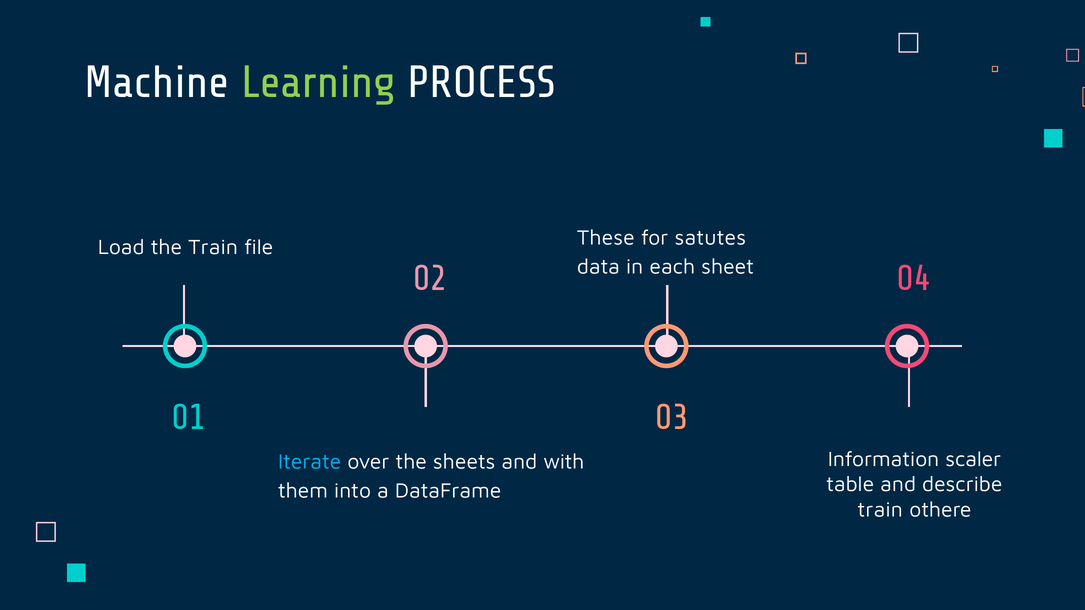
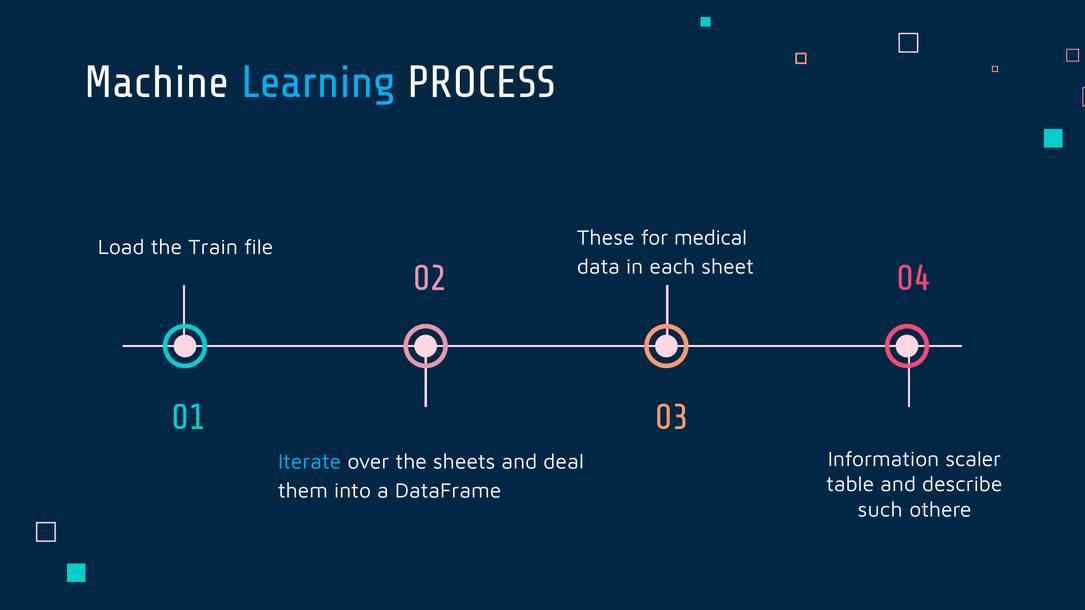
Learning colour: light green -> light blue (318, 83)
satutes: satutes -> medical (711, 238)
with: with -> deal (564, 462)
train: train -> such (880, 510)
